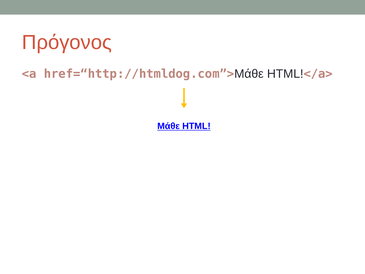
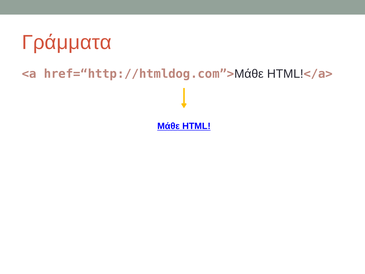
Πρόγονος: Πρόγονος -> Γράμματα (67, 42)
